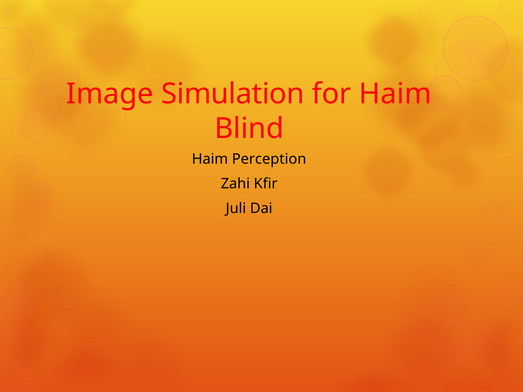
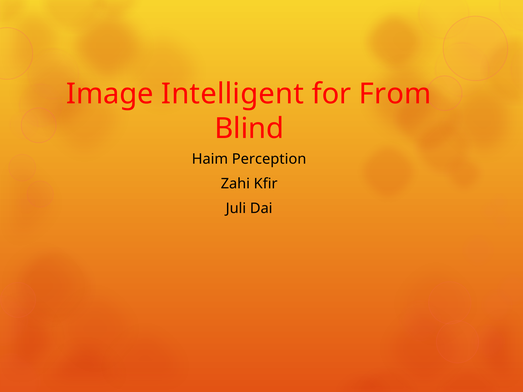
Simulation: Simulation -> Intelligent (233, 94)
for Haim: Haim -> From (395, 94)
